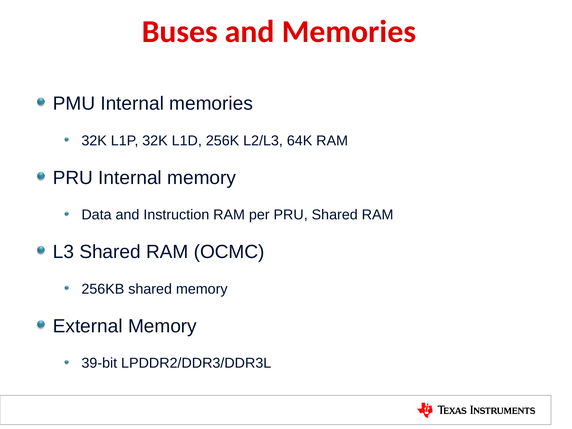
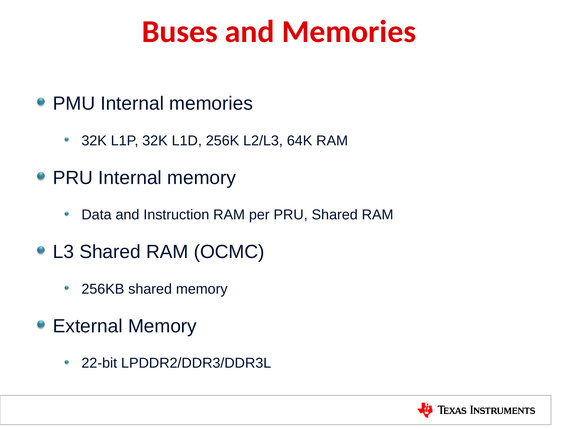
39-bit: 39-bit -> 22-bit (99, 363)
